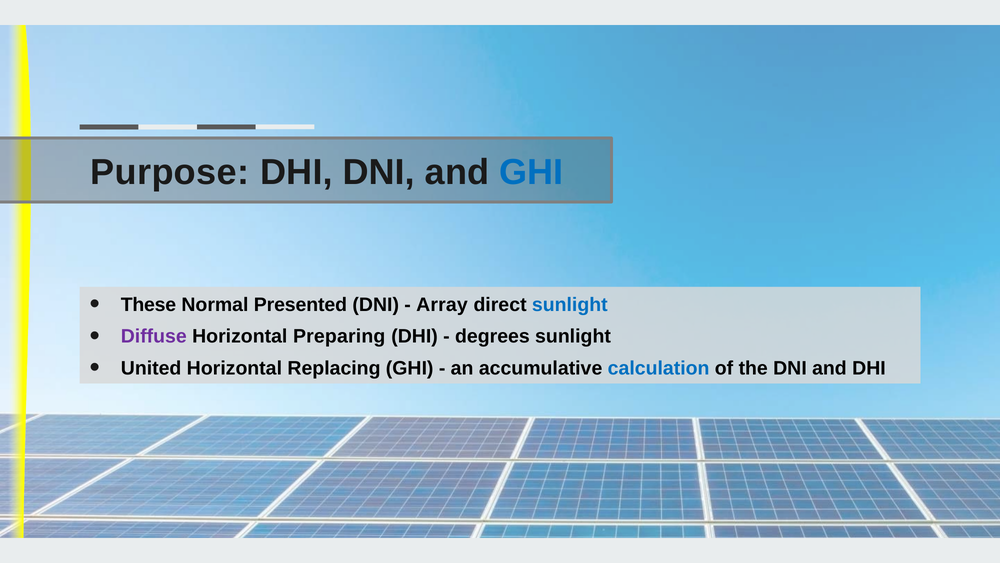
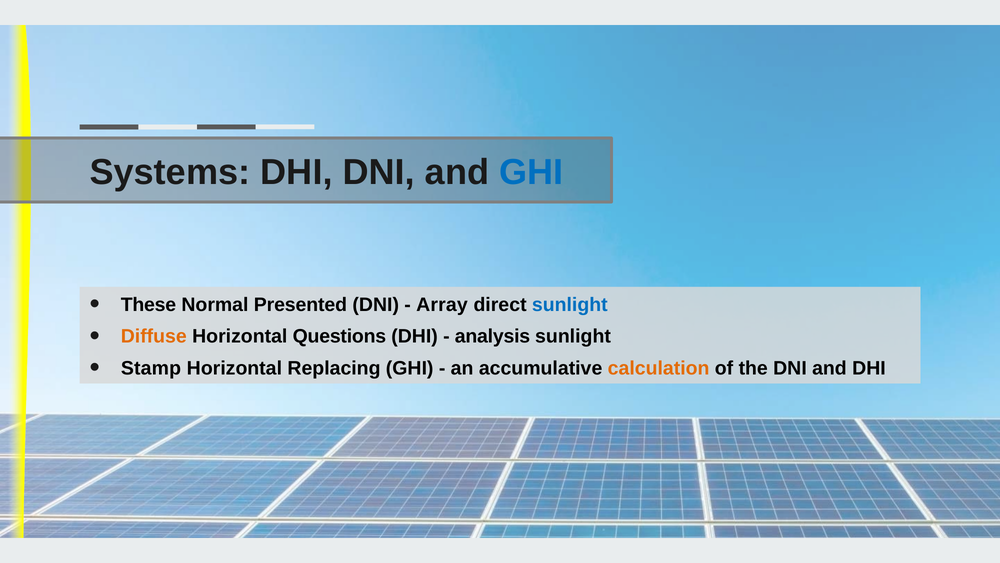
Purpose: Purpose -> Systems (170, 172)
Diffuse colour: purple -> orange (154, 336)
Preparing: Preparing -> Questions (339, 336)
degrees: degrees -> analysis (493, 336)
United: United -> Stamp (151, 368)
calculation colour: blue -> orange (659, 368)
